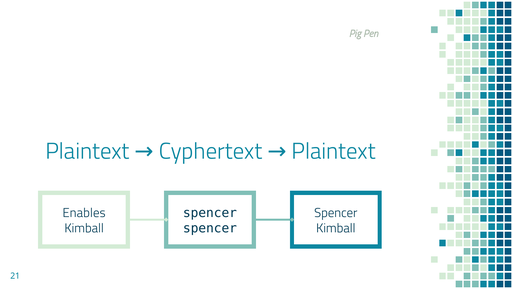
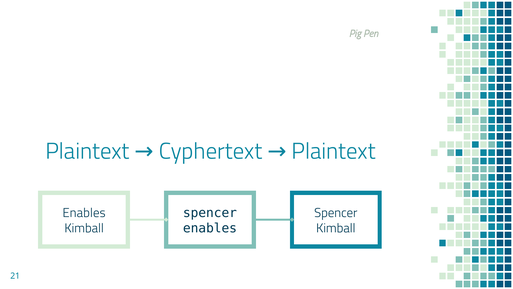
spencer: spencer -> enables (210, 228)
